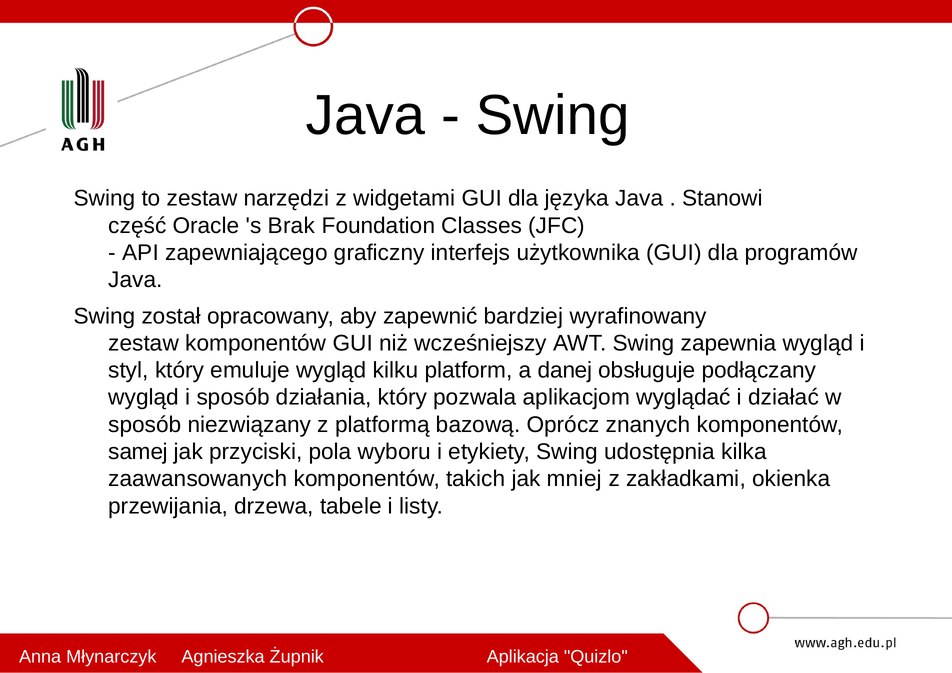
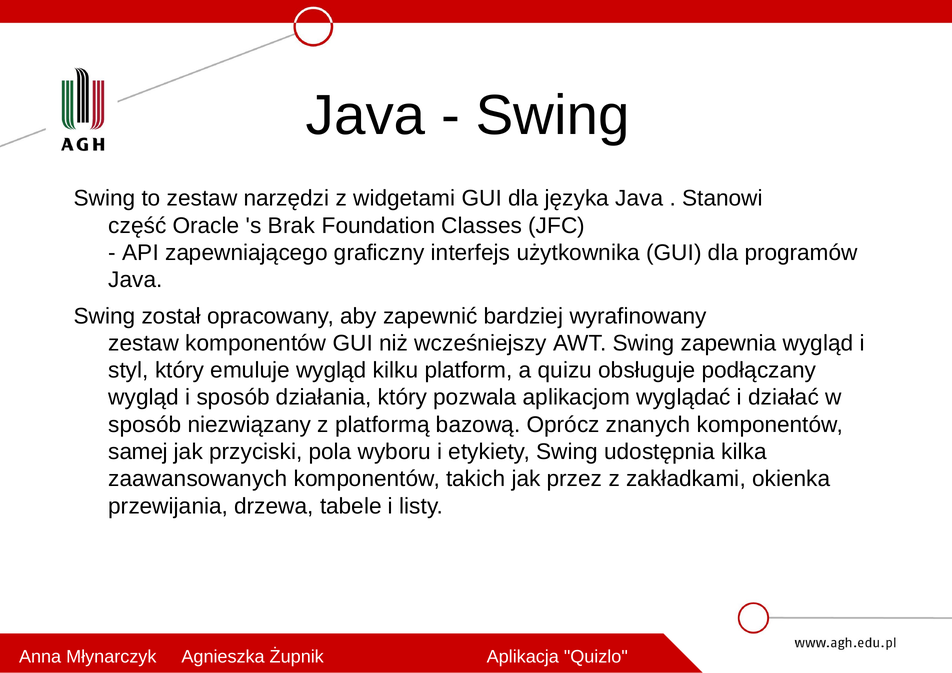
danej: danej -> quizu (565, 371)
mniej: mniej -> przez (575, 479)
